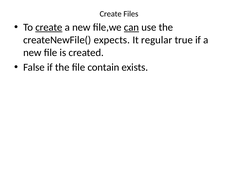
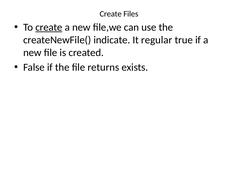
can underline: present -> none (131, 27)
expects: expects -> indicate (112, 40)
contain: contain -> returns (103, 68)
